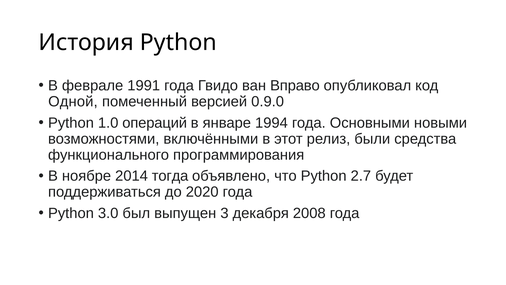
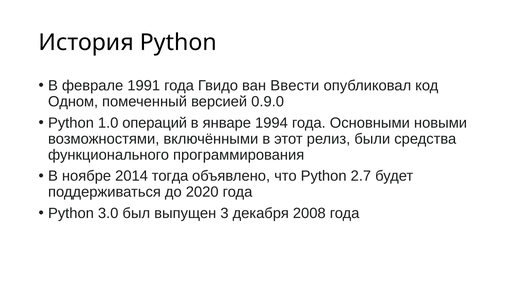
Вправо: Вправо -> Ввести (295, 86)
Одной: Одной -> Одном (73, 101)
